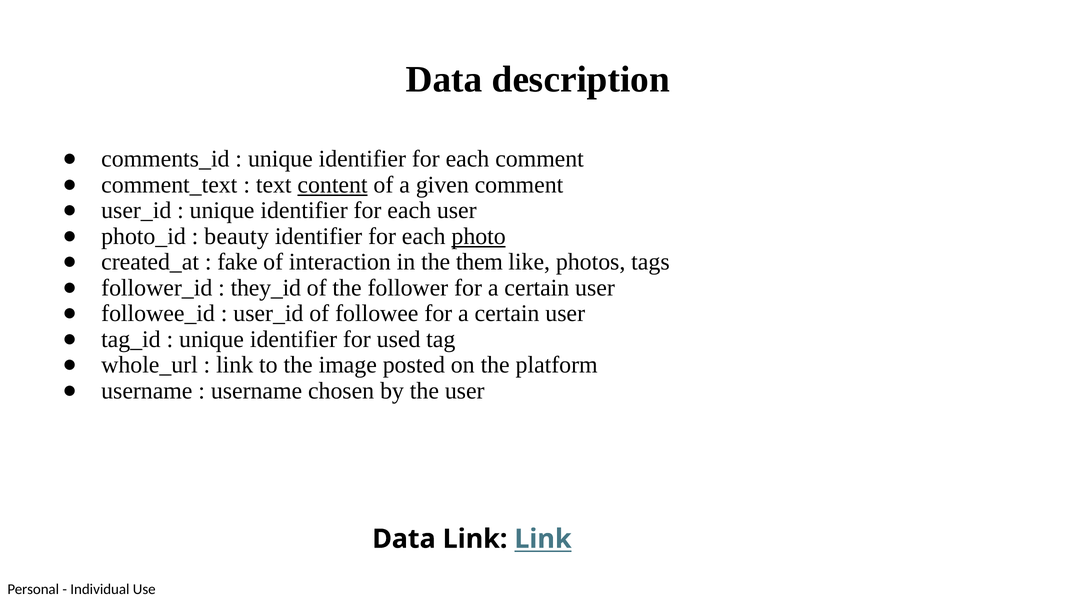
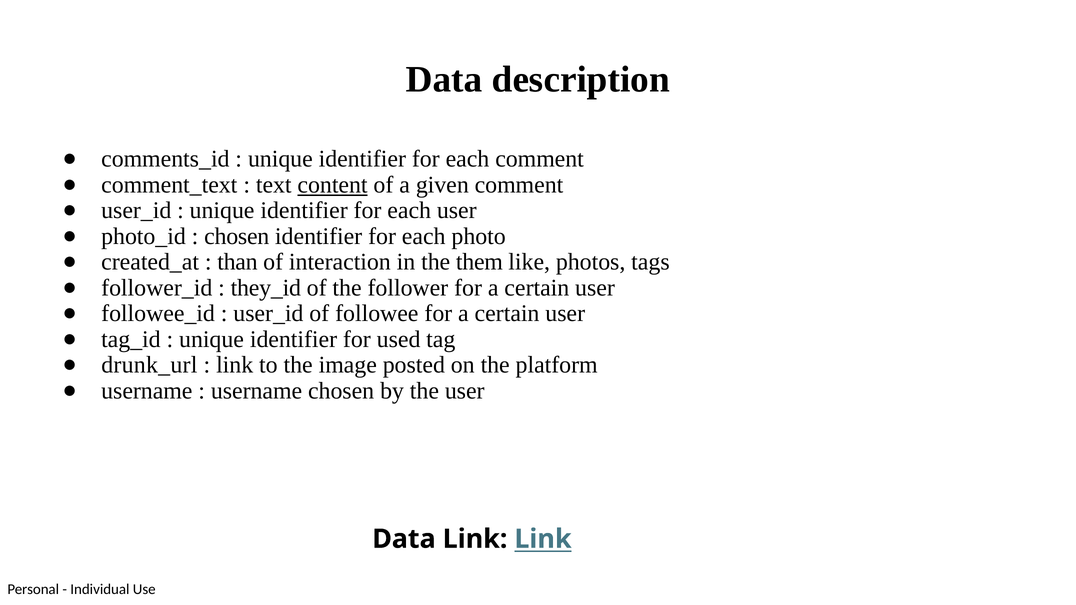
beauty: beauty -> chosen (237, 236)
photo underline: present -> none (479, 236)
fake: fake -> than (237, 262)
whole_url: whole_url -> drunk_url (149, 365)
